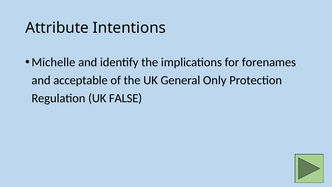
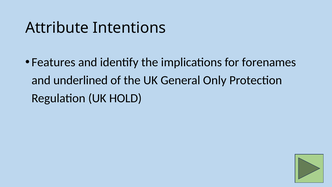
Michelle: Michelle -> Features (53, 62)
acceptable: acceptable -> underlined (81, 80)
FALSE: FALSE -> HOLD (125, 98)
